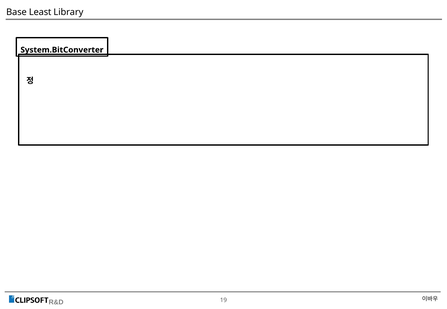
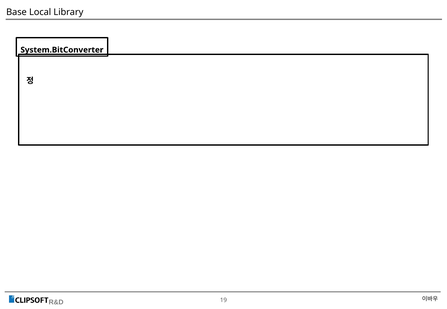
Least: Least -> Local (40, 12)
